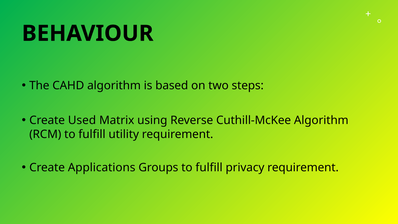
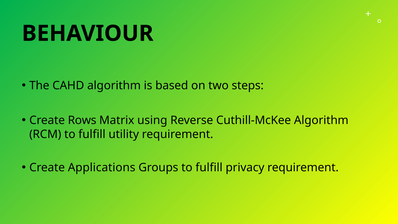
Used: Used -> Rows (82, 120)
